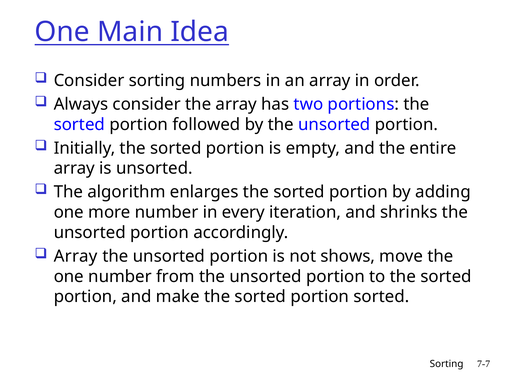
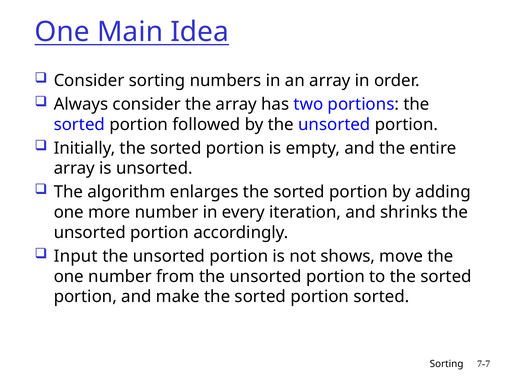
Array: Array -> Input (76, 256)
